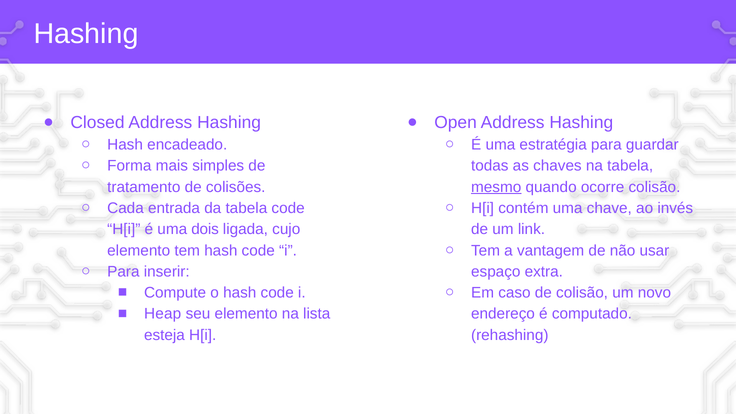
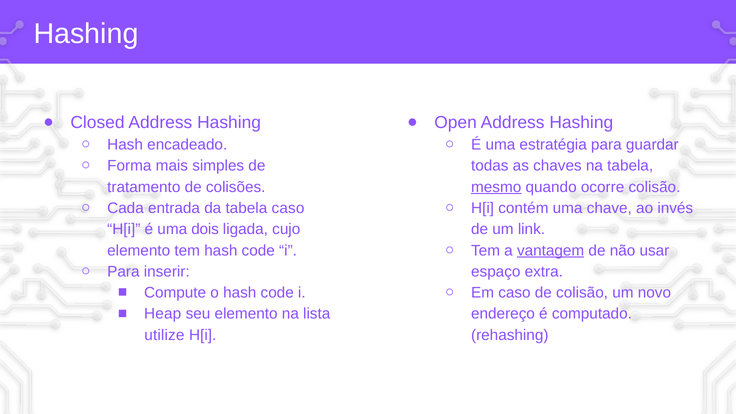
tabela code: code -> caso (288, 208)
vantagem underline: none -> present (551, 250)
esteja: esteja -> utilize (164, 335)
